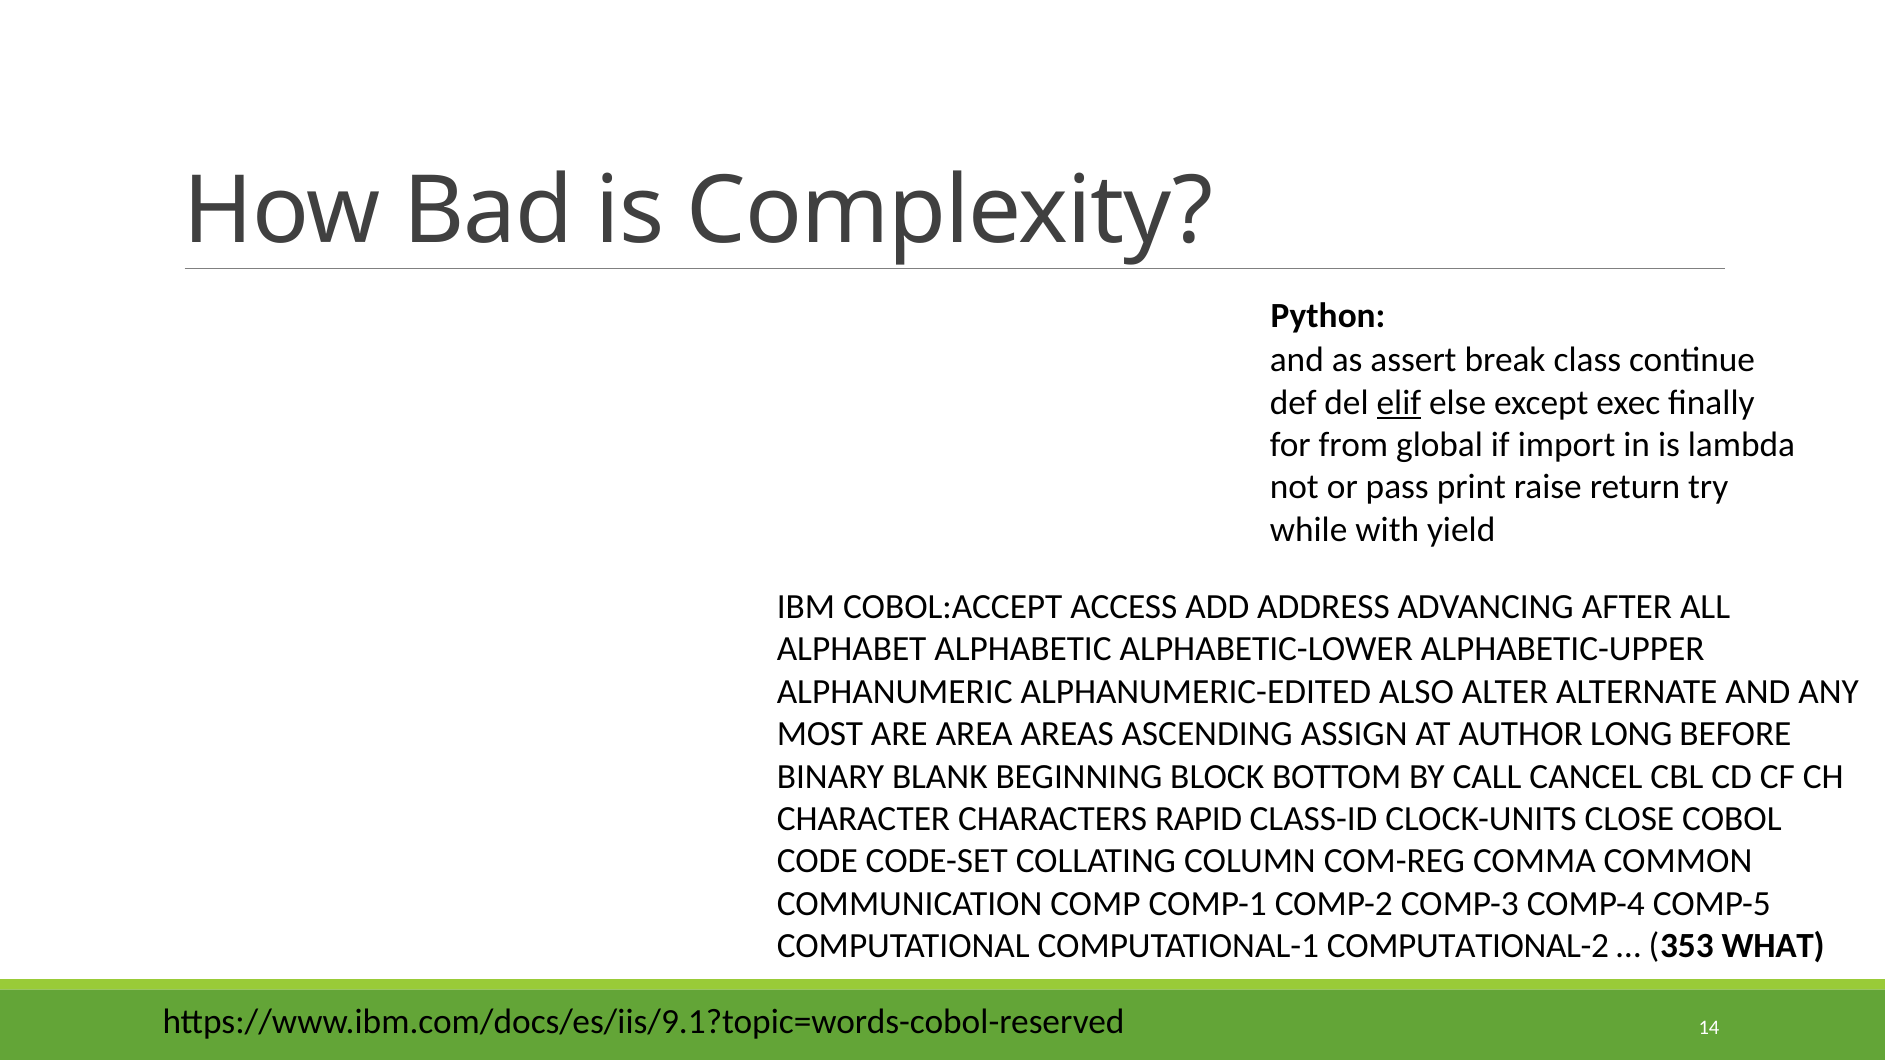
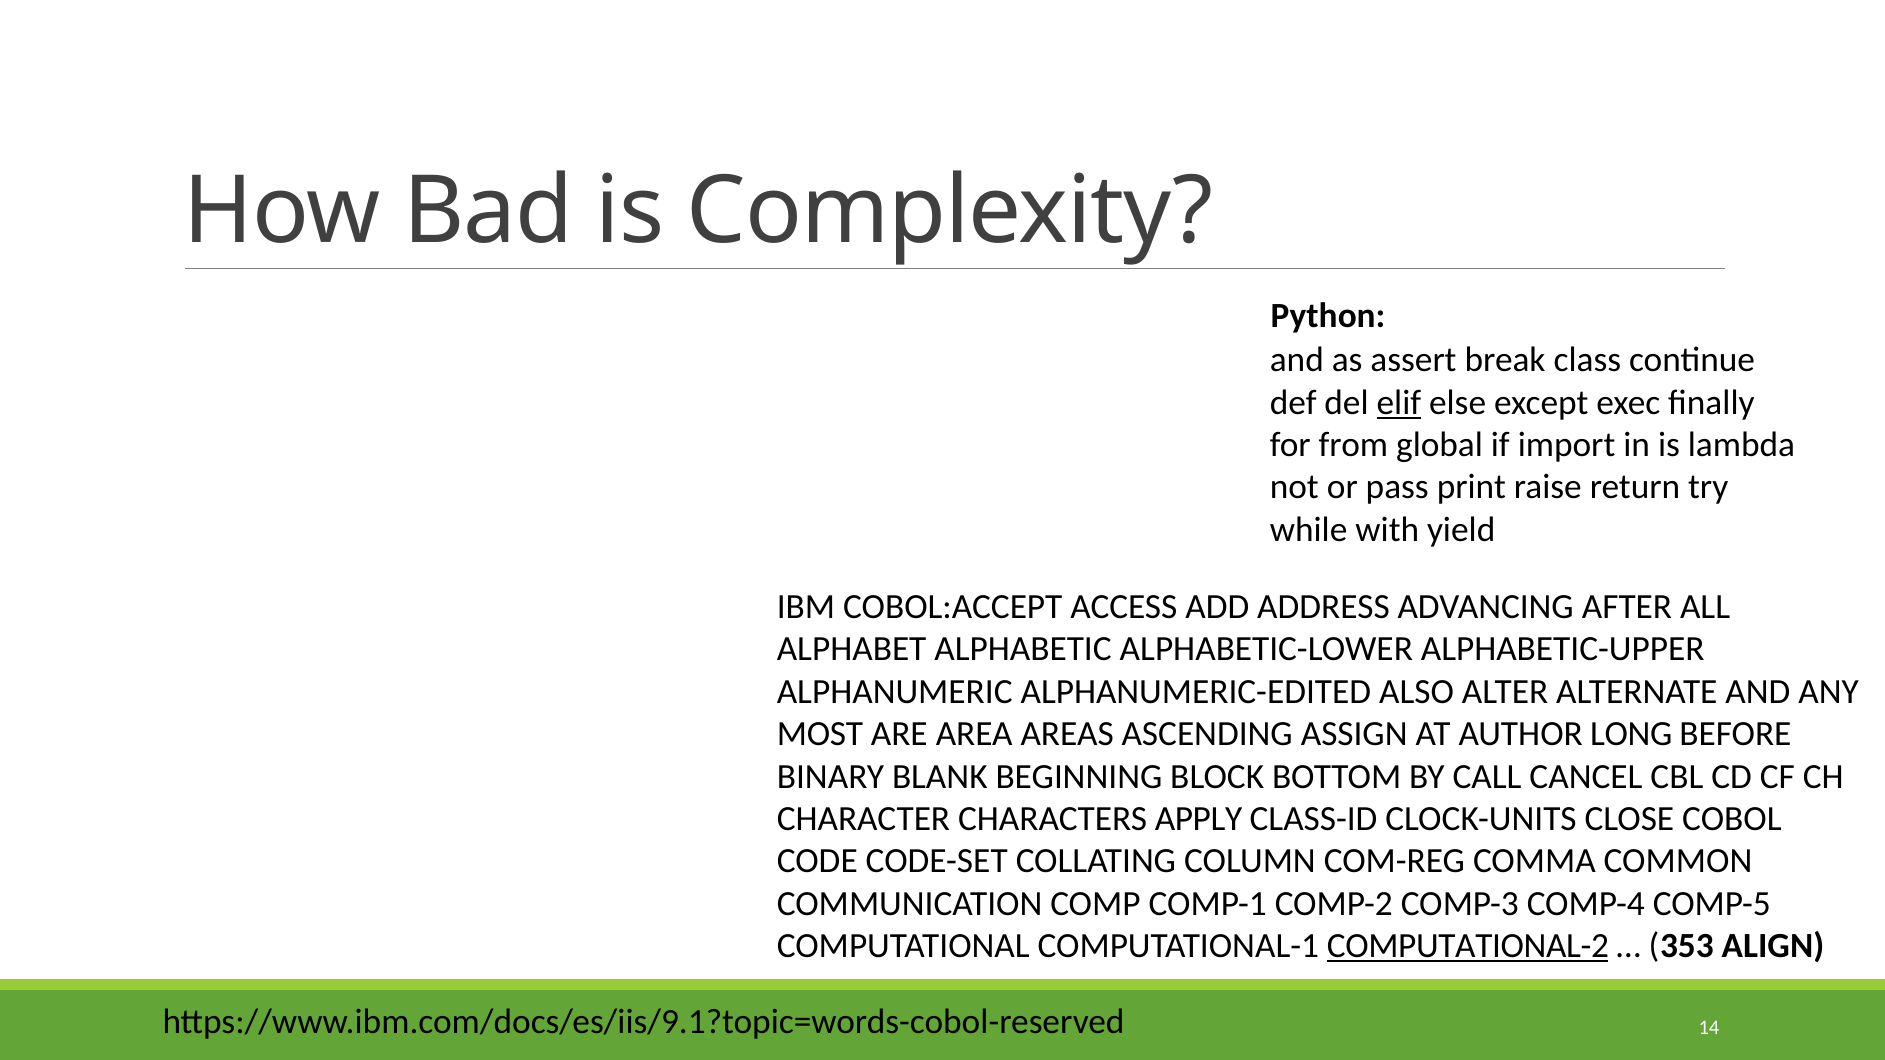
RAPID: RAPID -> APPLY (1199, 819)
COMPUTATIONAL-2 underline: none -> present (1468, 946)
WHAT: WHAT -> ALIGN (1773, 946)
